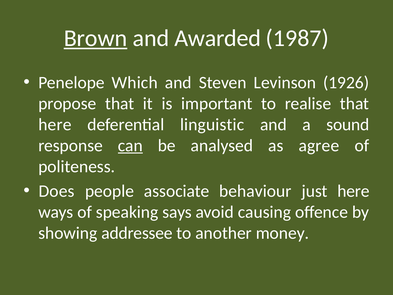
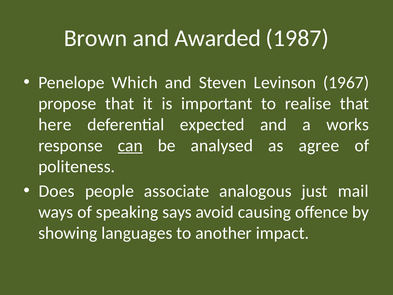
Brown underline: present -> none (96, 38)
1926: 1926 -> 1967 (346, 82)
linguistic: linguistic -> expected (212, 124)
sound: sound -> works (348, 124)
behaviour: behaviour -> analogous (255, 191)
just here: here -> mail (353, 191)
addressee: addressee -> languages (137, 233)
money: money -> impact (282, 233)
